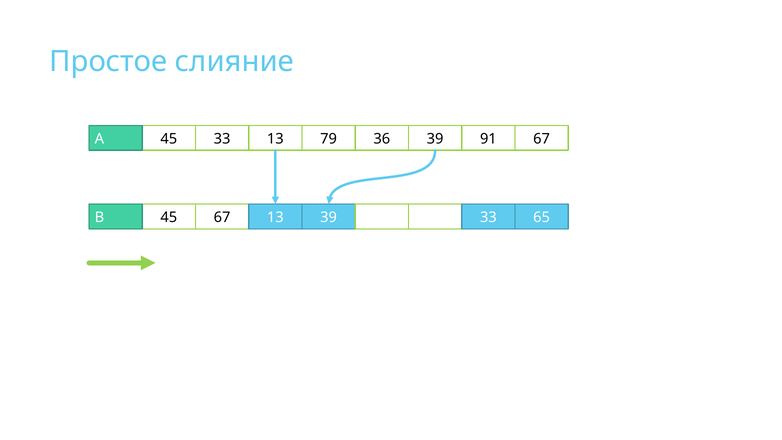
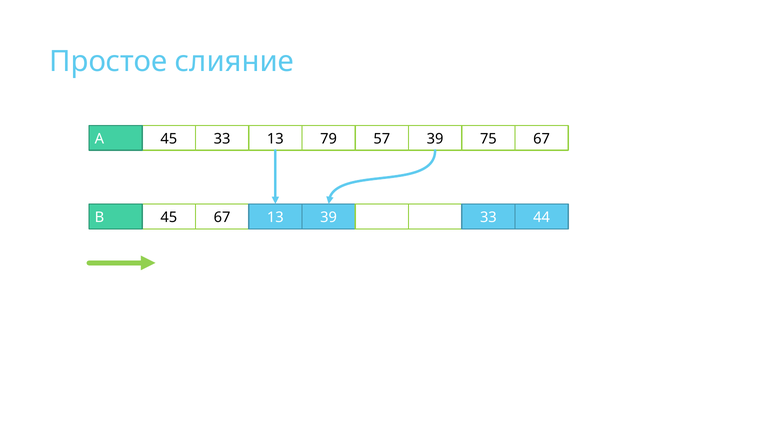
36: 36 -> 57 (382, 139)
91: 91 -> 75 (488, 139)
65: 65 -> 44 (542, 217)
